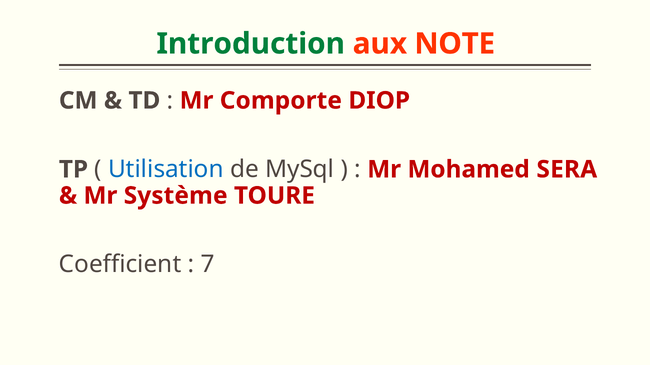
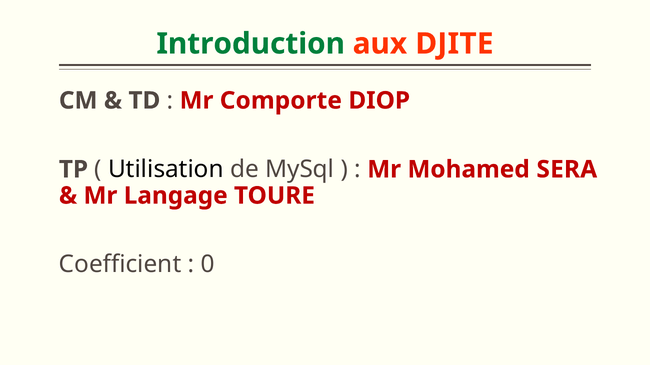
NOTE: NOTE -> DJITE (454, 44)
Utilisation colour: blue -> black (166, 170)
Système: Système -> Langage (176, 196)
7: 7 -> 0 (208, 265)
